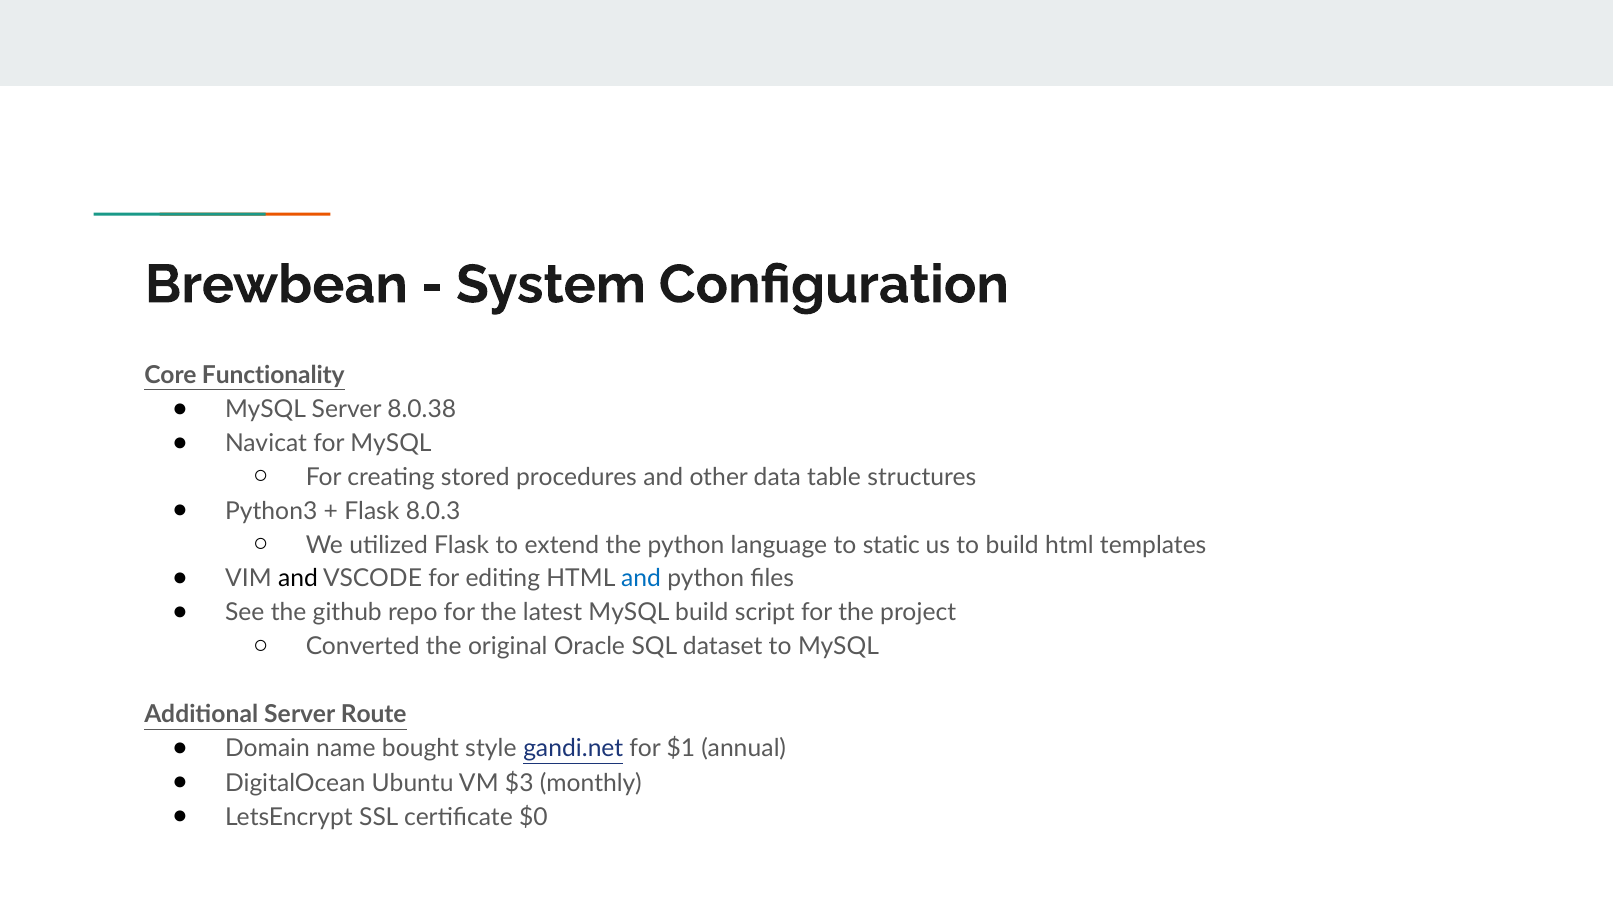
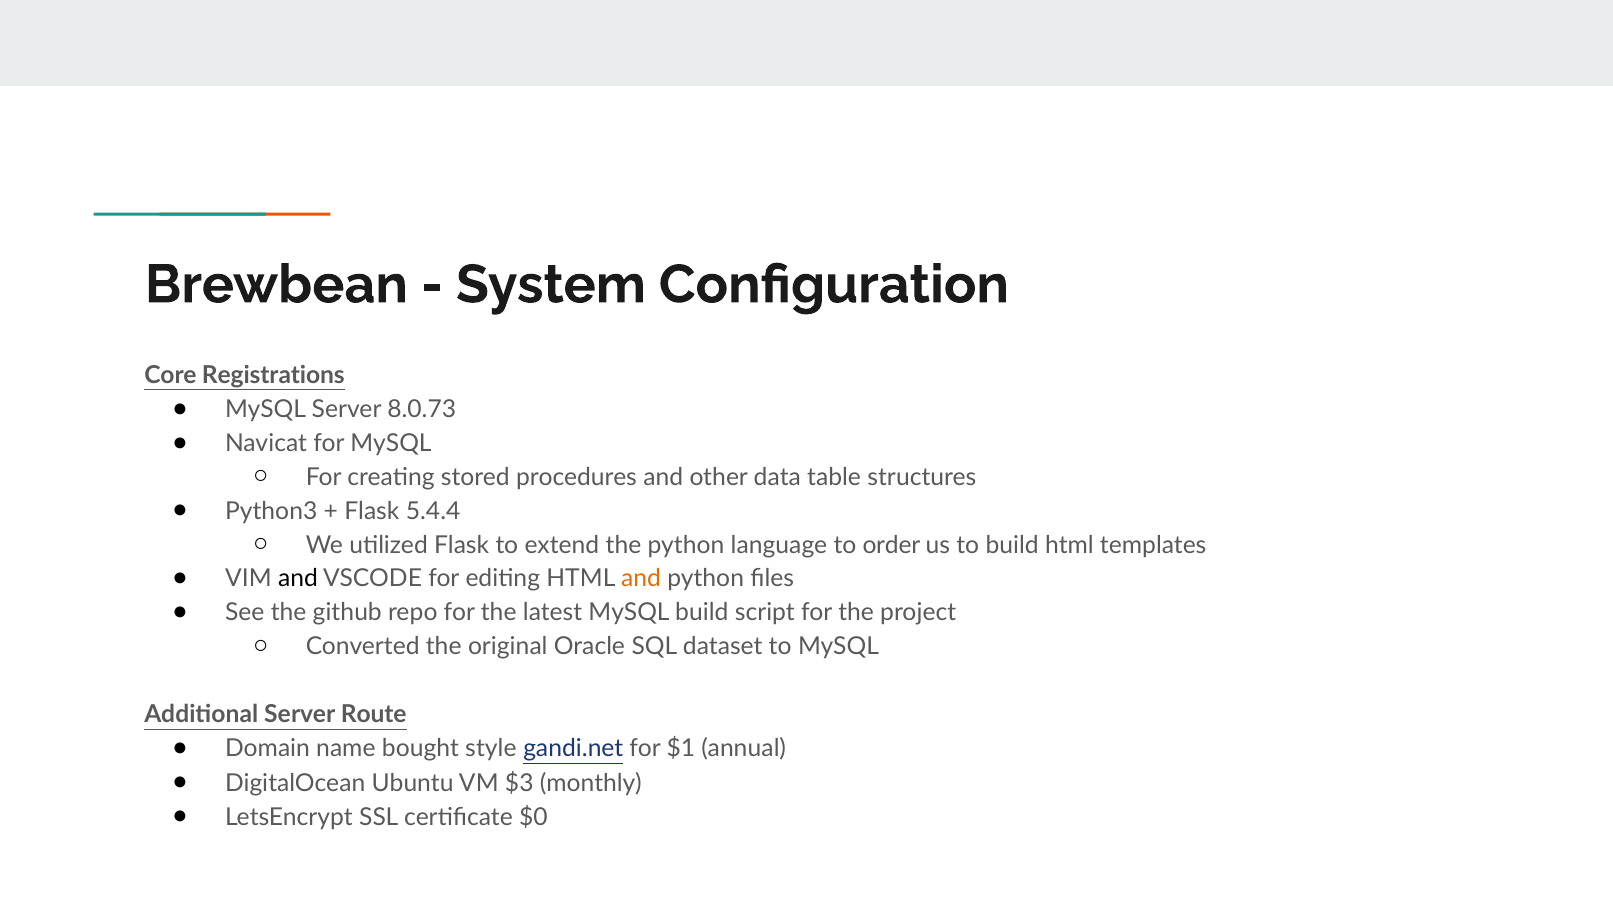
Functionality: Functionality -> Registrations (273, 375)
8.0.38: 8.0.38 -> 8.0.73 (422, 409)
8.0.3: 8.0.3 -> 5.4.4 (433, 511)
static: static -> order (891, 545)
and colour: blue -> orange (641, 579)
